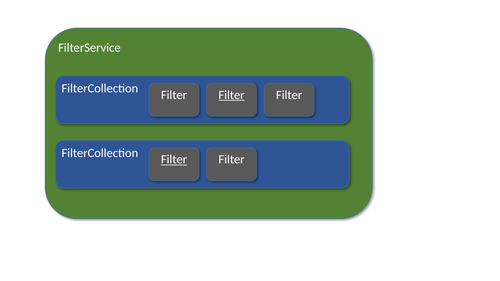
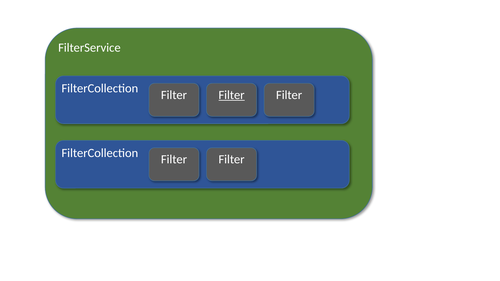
Filter underline: present -> none (174, 160)
